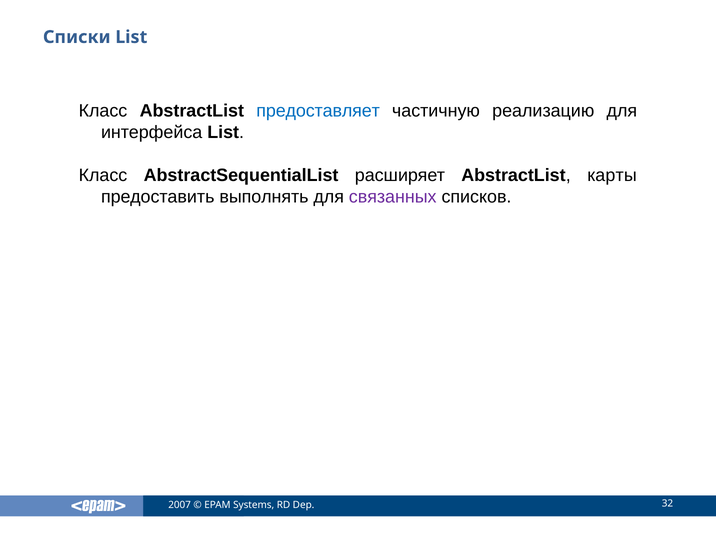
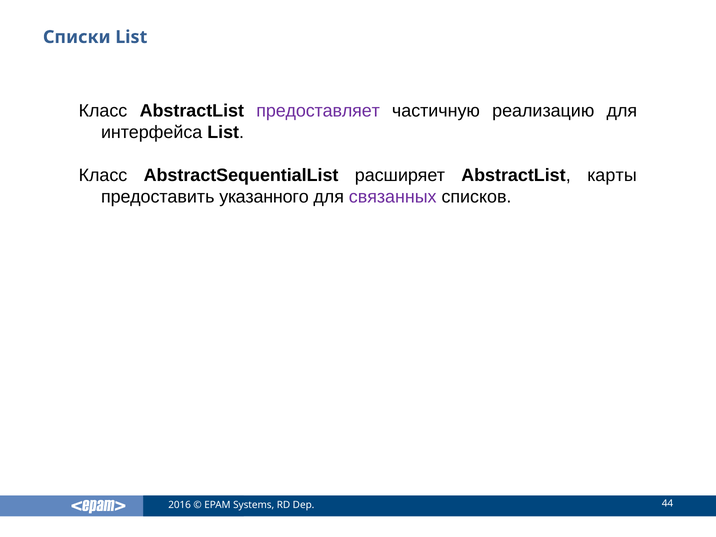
предоставляет colour: blue -> purple (318, 111)
выполнять: выполнять -> указанного (264, 197)
2007: 2007 -> 2016 (180, 505)
32: 32 -> 44 (667, 503)
